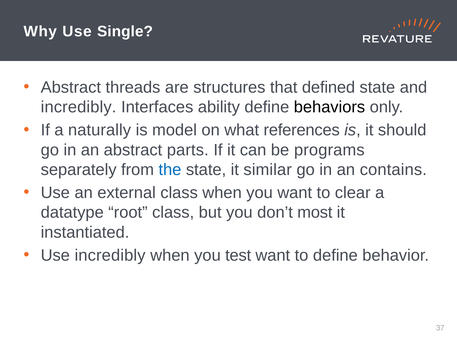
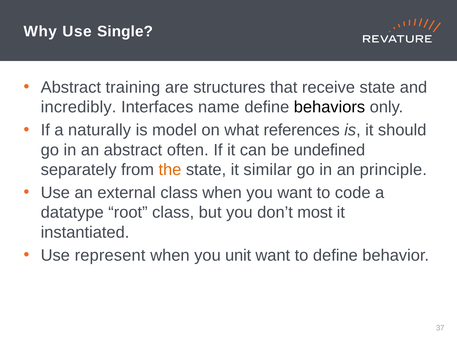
threads: threads -> training (133, 87)
defined: defined -> receive (328, 87)
ability: ability -> name (219, 107)
parts: parts -> often (188, 150)
programs: programs -> undefined (329, 150)
the colour: blue -> orange (170, 170)
contains: contains -> principle (393, 170)
clear: clear -> code (353, 193)
Use incredibly: incredibly -> represent (110, 255)
test: test -> unit (238, 255)
